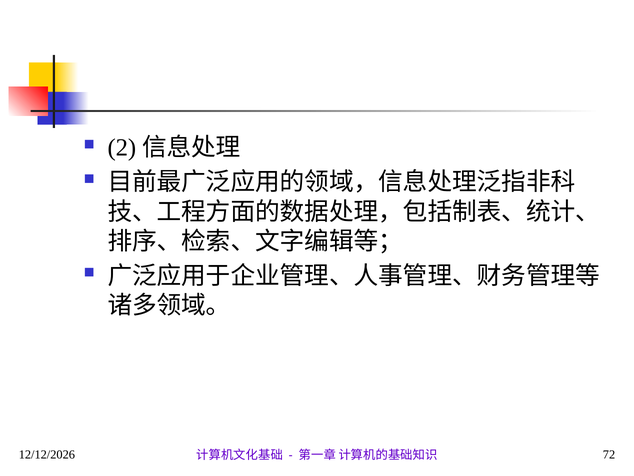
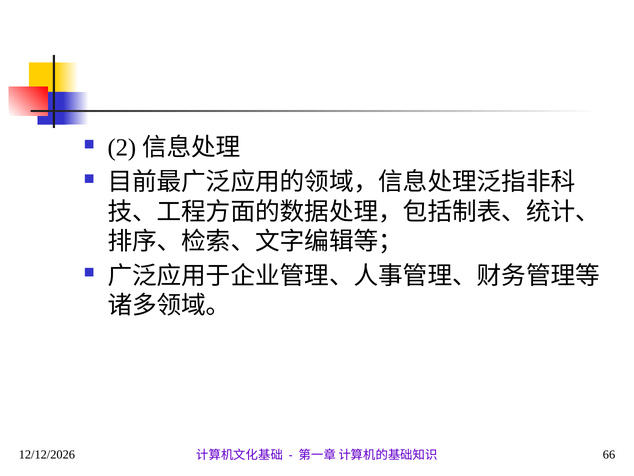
72: 72 -> 66 (609, 454)
